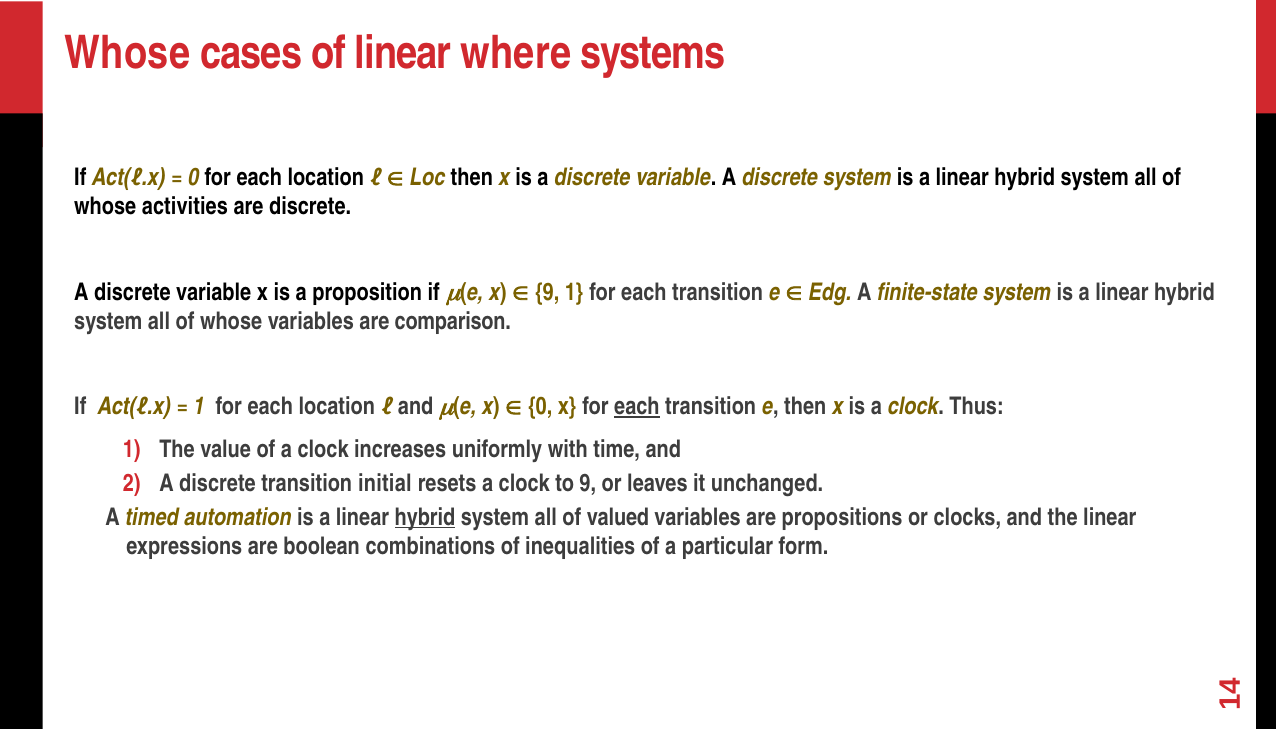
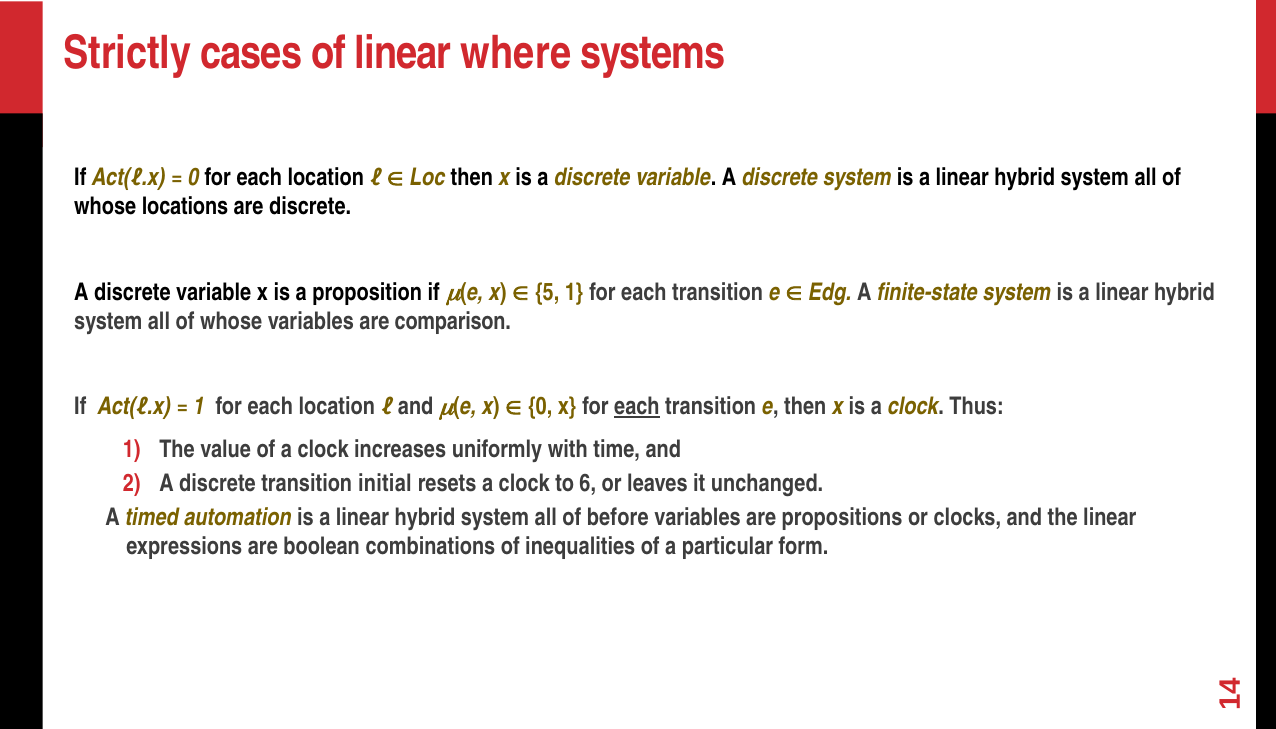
Whose: Whose -> Strictly (128, 53)
activities: activities -> locations (185, 207)
9: 9 -> 5 (547, 292)
to 9: 9 -> 6 (588, 483)
hybrid underline: present -> none (425, 517)
valued: valued -> before (618, 517)
